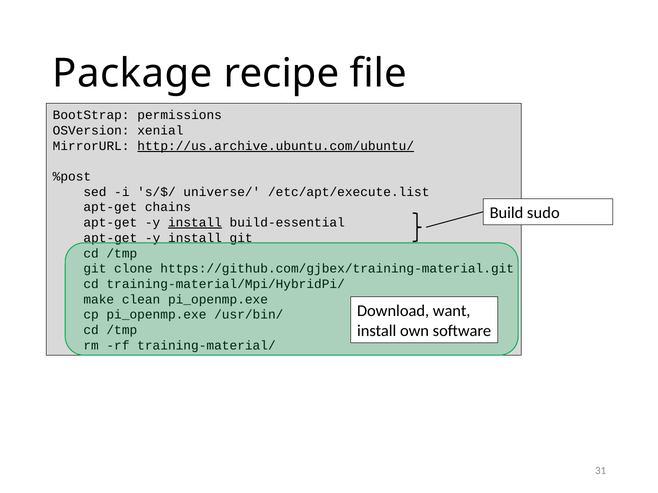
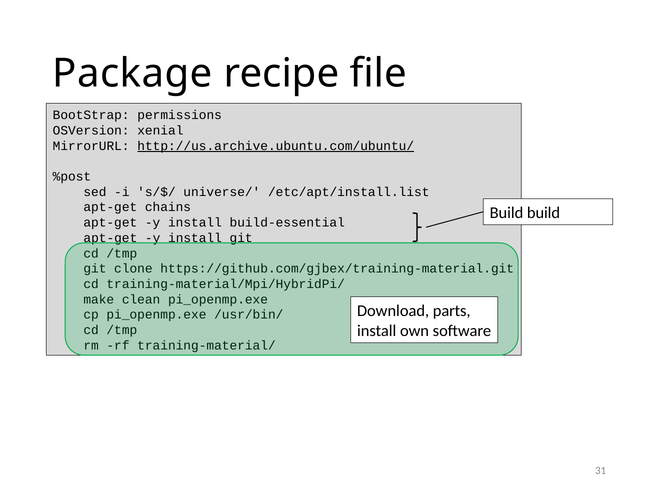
/etc/apt/execute.list: /etc/apt/execute.list -> /etc/apt/install.list (349, 192)
Build sudo: sudo -> build (544, 213)
install underline: present -> none (195, 223)
want: want -> parts (452, 311)
